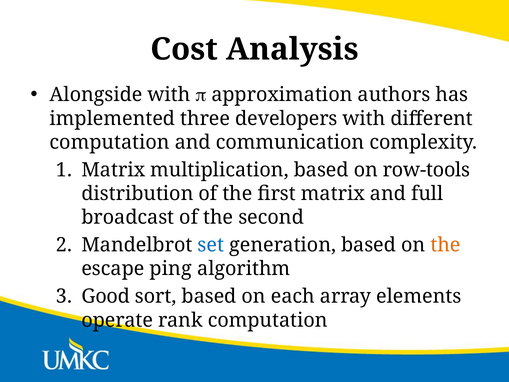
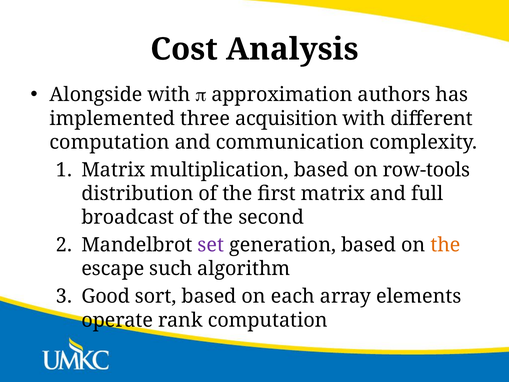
developers: developers -> acquisition (286, 118)
set colour: blue -> purple (211, 245)
ping: ping -> such (171, 269)
